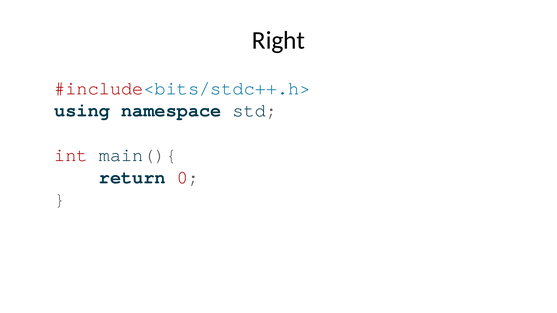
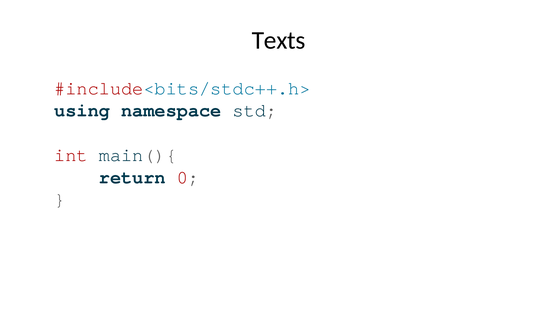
Right: Right -> Texts (279, 40)
